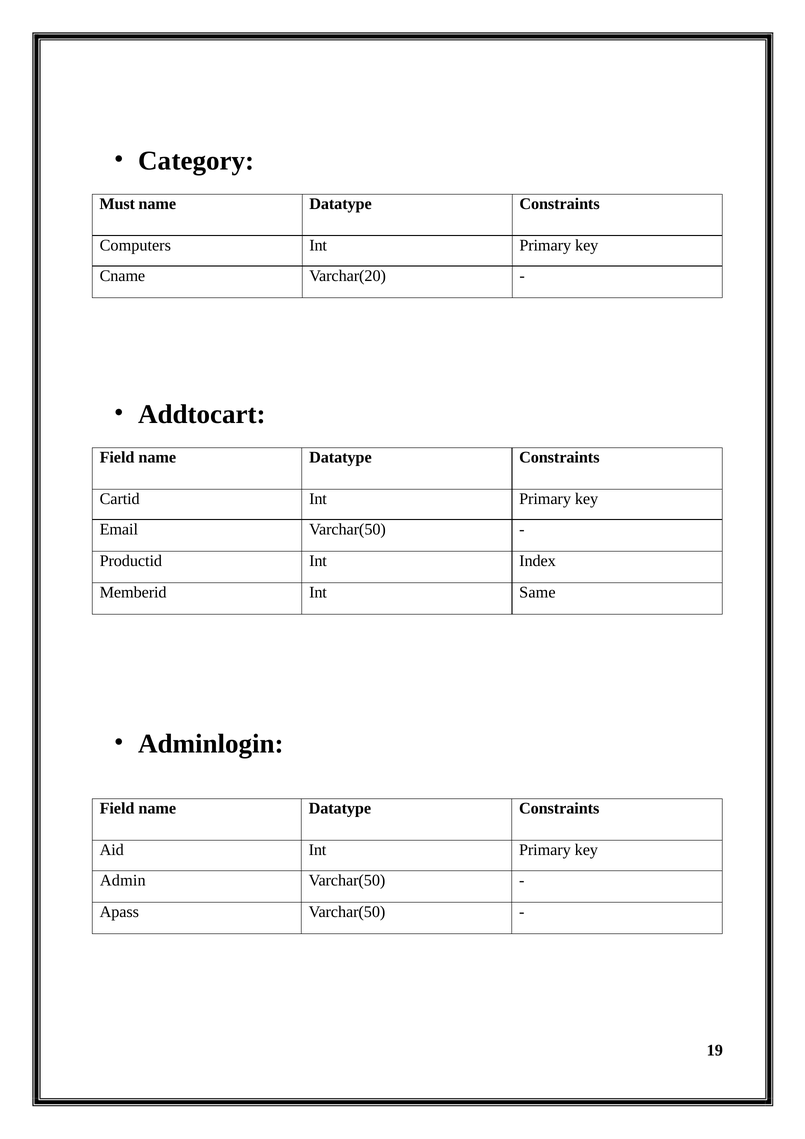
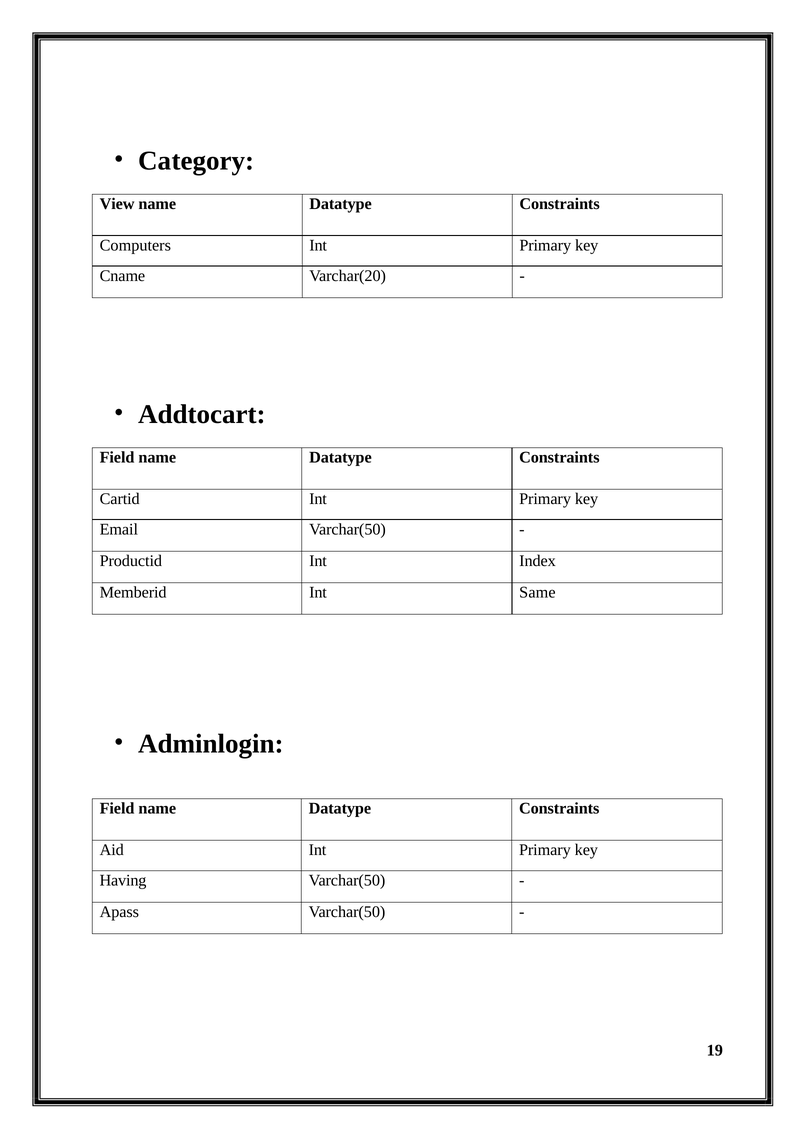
Must: Must -> View (117, 204)
Admin: Admin -> Having (123, 881)
